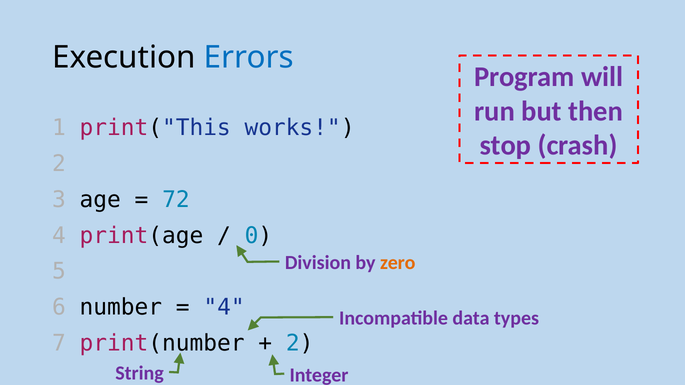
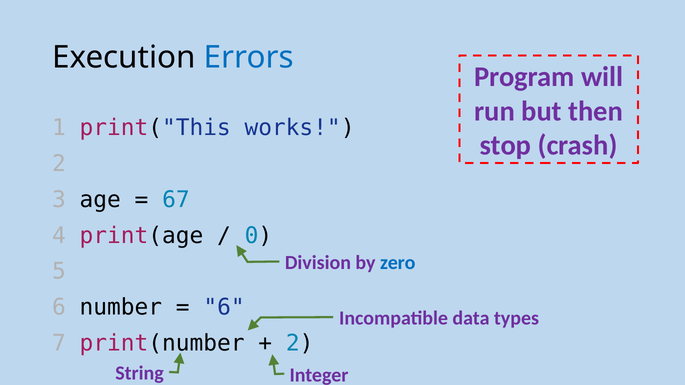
72: 72 -> 67 (176, 200)
zero colour: orange -> blue (398, 263)
4: 4 -> 6 (224, 308)
